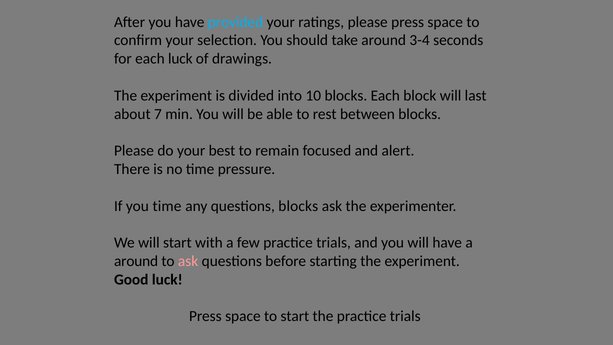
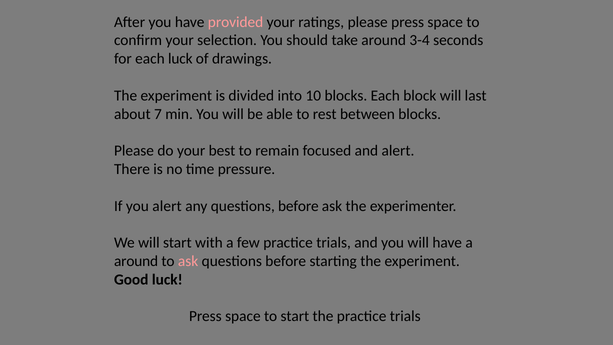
provided colour: light blue -> pink (236, 22)
you time: time -> alert (167, 206)
any questions blocks: blocks -> before (298, 206)
